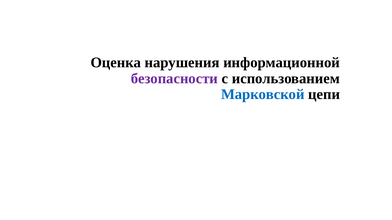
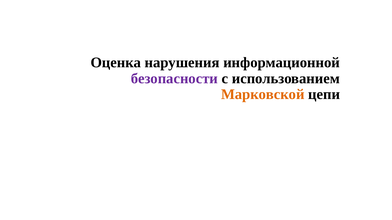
Марковской colour: blue -> orange (263, 95)
